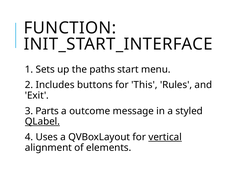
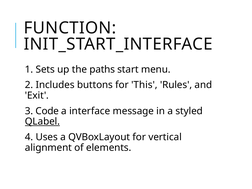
Parts: Parts -> Code (47, 111)
outcome: outcome -> interface (90, 111)
vertical underline: present -> none (165, 137)
